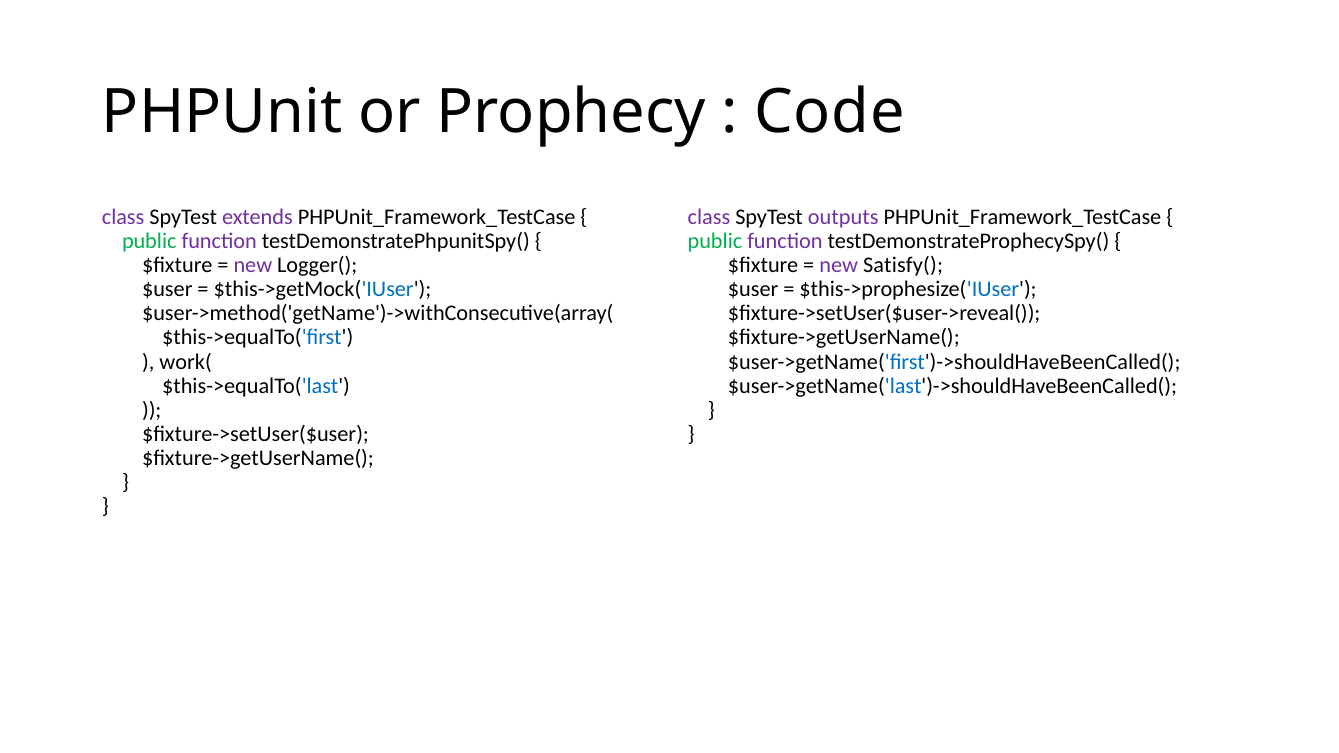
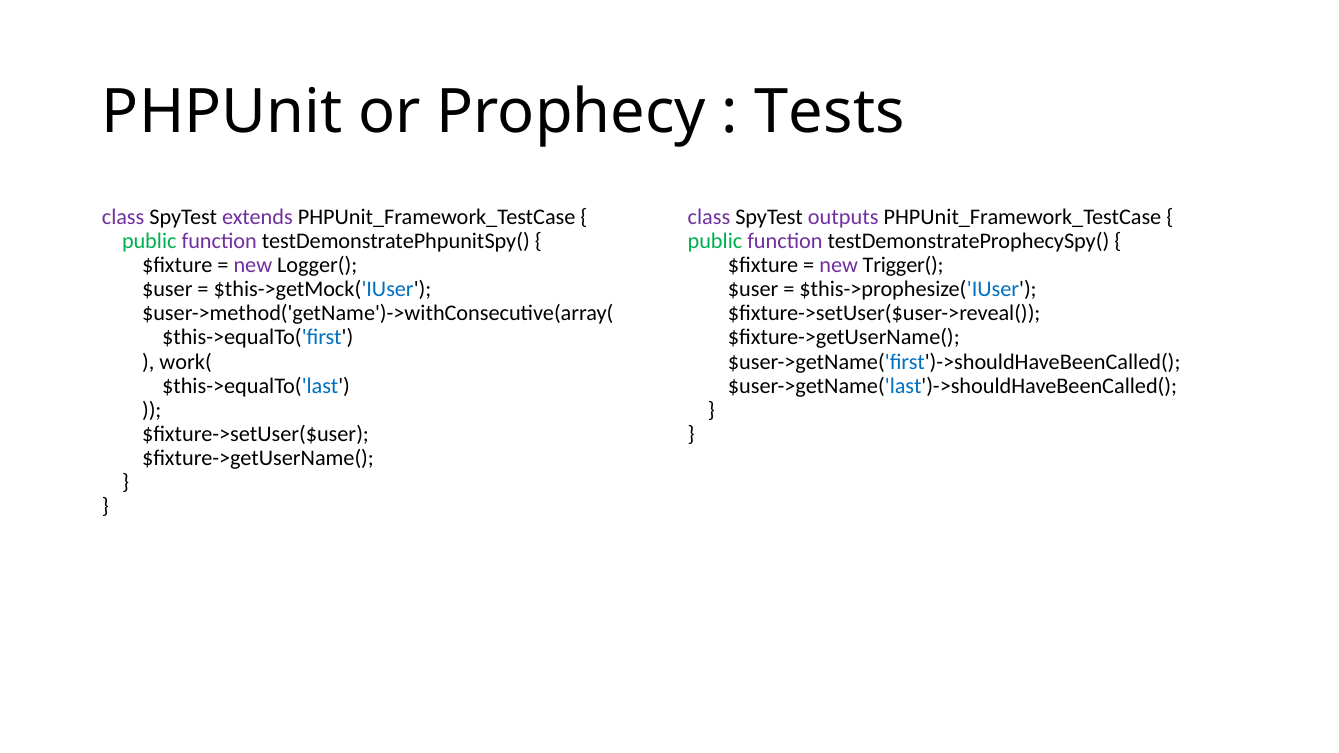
Code: Code -> Tests (830, 112)
Satisfy(: Satisfy( -> Trigger( (903, 265)
